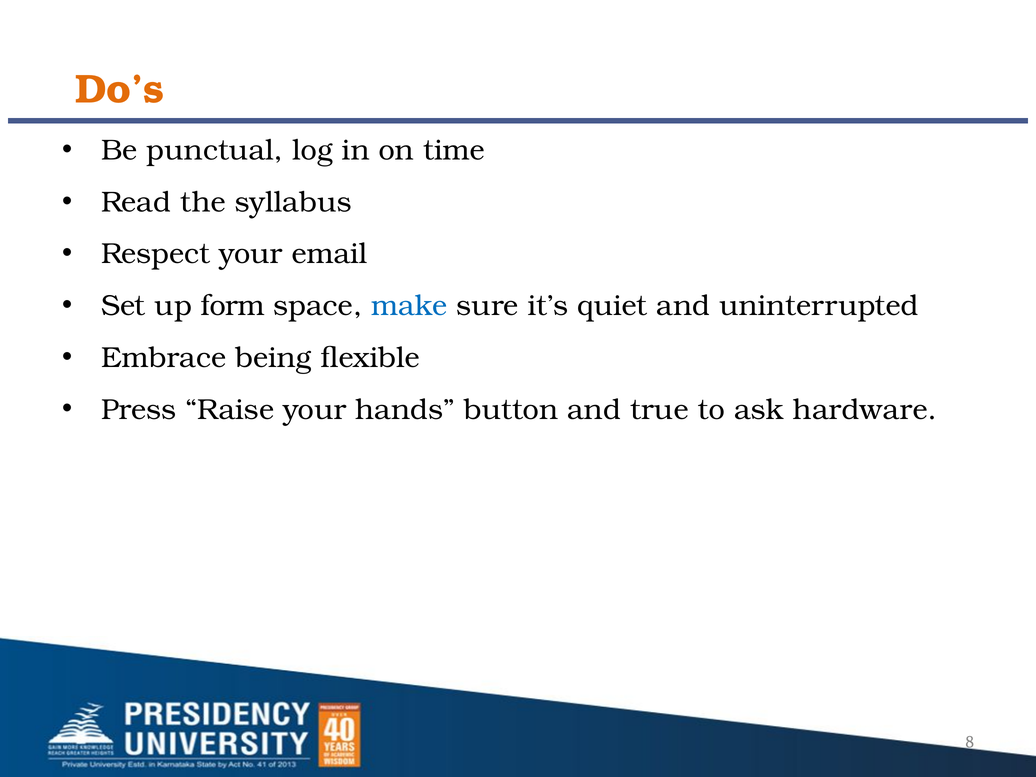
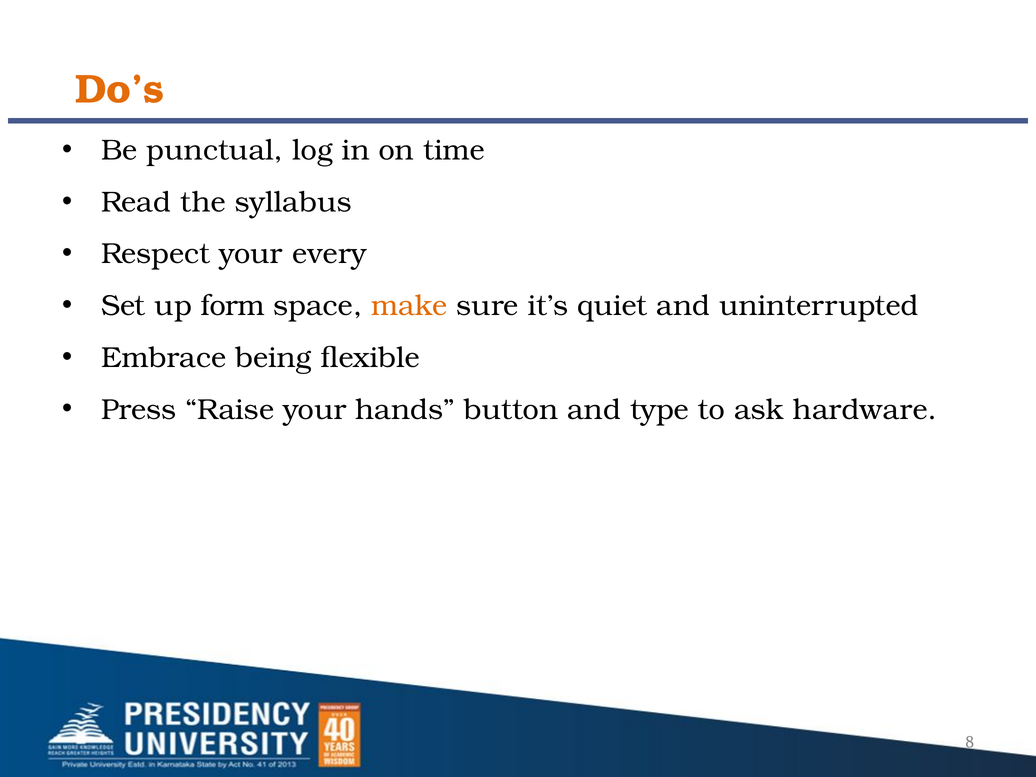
email: email -> every (329, 254)
make colour: blue -> orange (409, 306)
true: true -> type (660, 410)
